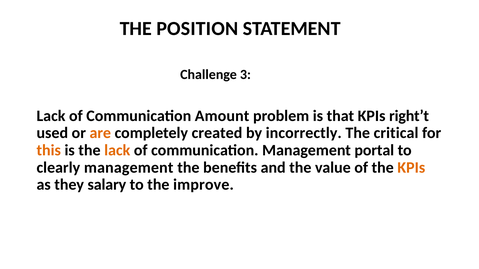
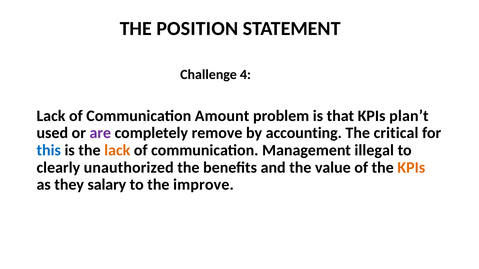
3: 3 -> 4 (245, 75)
right’t: right’t -> plan’t (409, 116)
are colour: orange -> purple (100, 133)
created: created -> remove (217, 133)
incorrectly: incorrectly -> accounting (304, 133)
this colour: orange -> blue (49, 150)
portal: portal -> illegal (374, 150)
clearly management: management -> unauthorized (129, 168)
